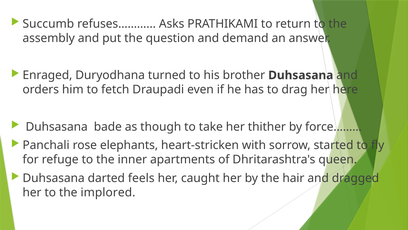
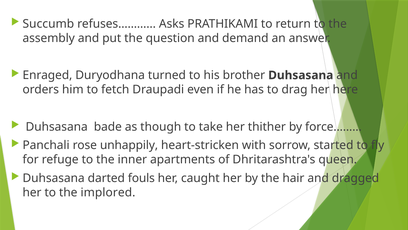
elephants: elephants -> unhappily (129, 145)
feels: feels -> fouls (141, 178)
